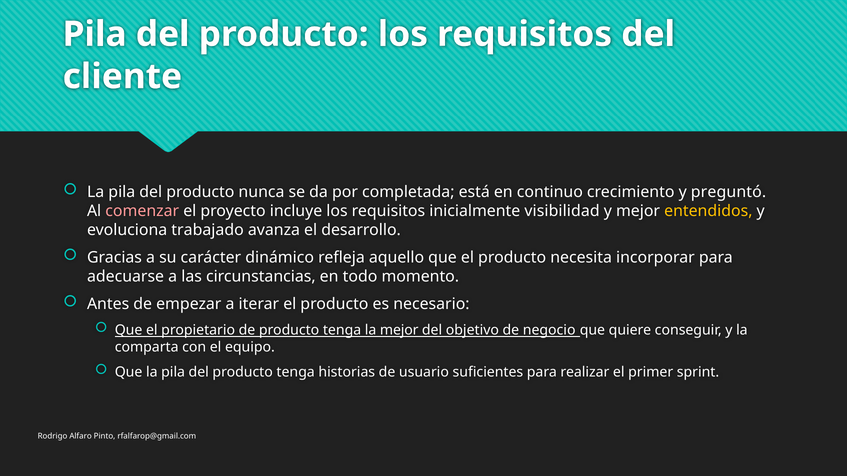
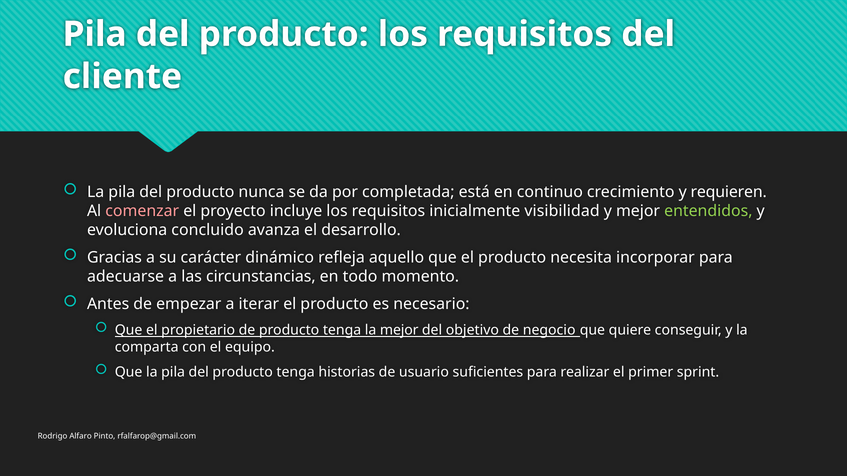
preguntó: preguntó -> requieren (729, 192)
entendidos colour: yellow -> light green (708, 211)
trabajado: trabajado -> concluido (208, 230)
